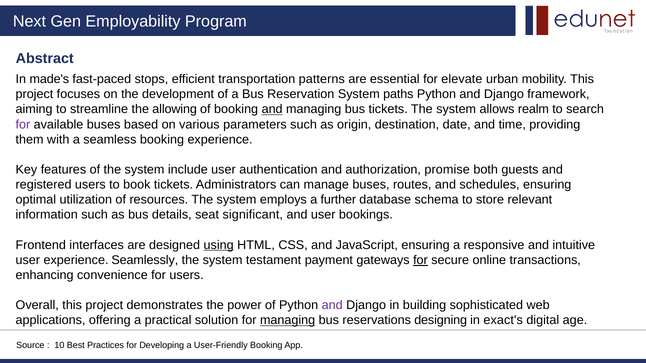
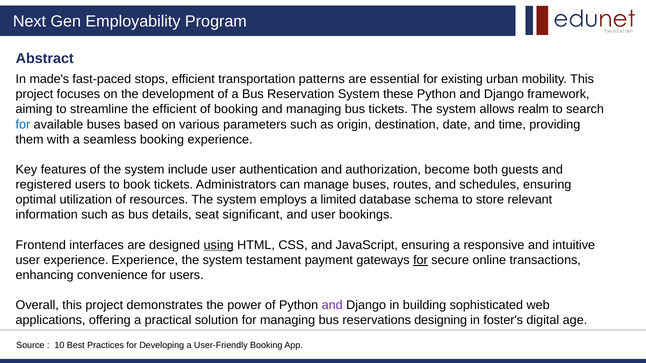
elevate: elevate -> existing (462, 79)
paths: paths -> these (398, 94)
the allowing: allowing -> efficient (175, 109)
and underline: present -> none (272, 109)
for colour: purple -> blue (23, 125)
promise: promise -> become (447, 170)
further: further -> limited (338, 200)
experience Seamlessly: Seamlessly -> Experience (145, 260)
managing underline: present -> none (288, 321)
exact's: exact's -> foster's (503, 321)
